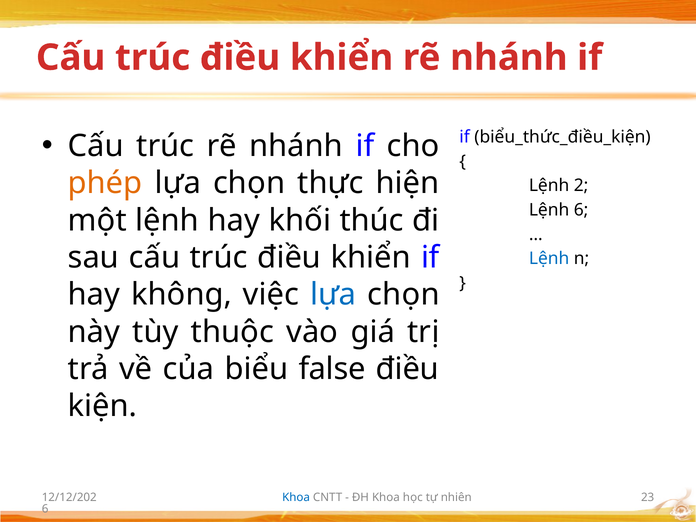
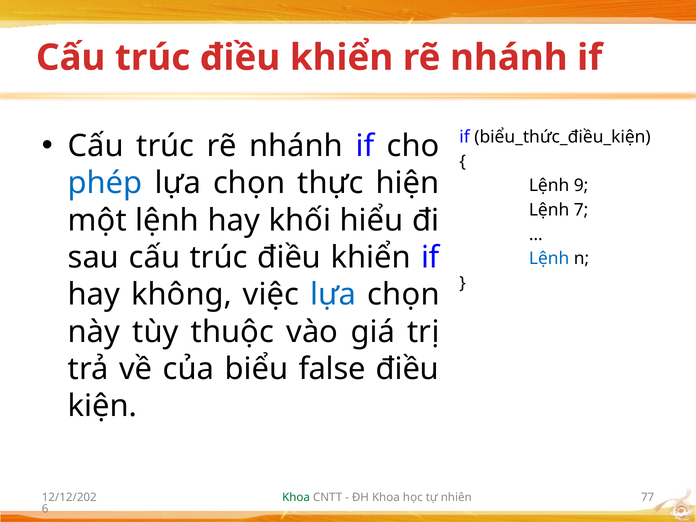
phép colour: orange -> blue (105, 183)
2: 2 -> 9 (581, 186)
Lệnh 6: 6 -> 7 (581, 210)
thúc: thúc -> hiểu (372, 220)
Khoa colour: blue -> green (296, 498)
23: 23 -> 77 (648, 498)
